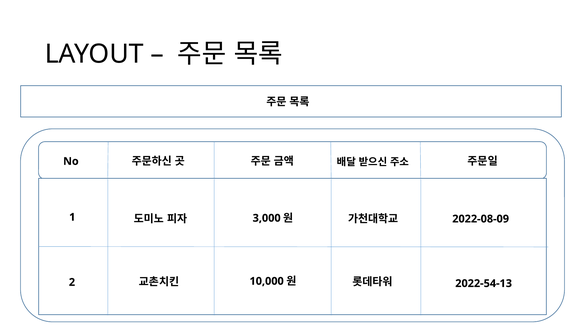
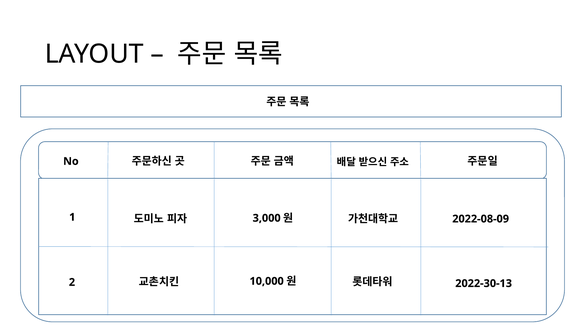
2022-54-13: 2022-54-13 -> 2022-30-13 (484, 283)
